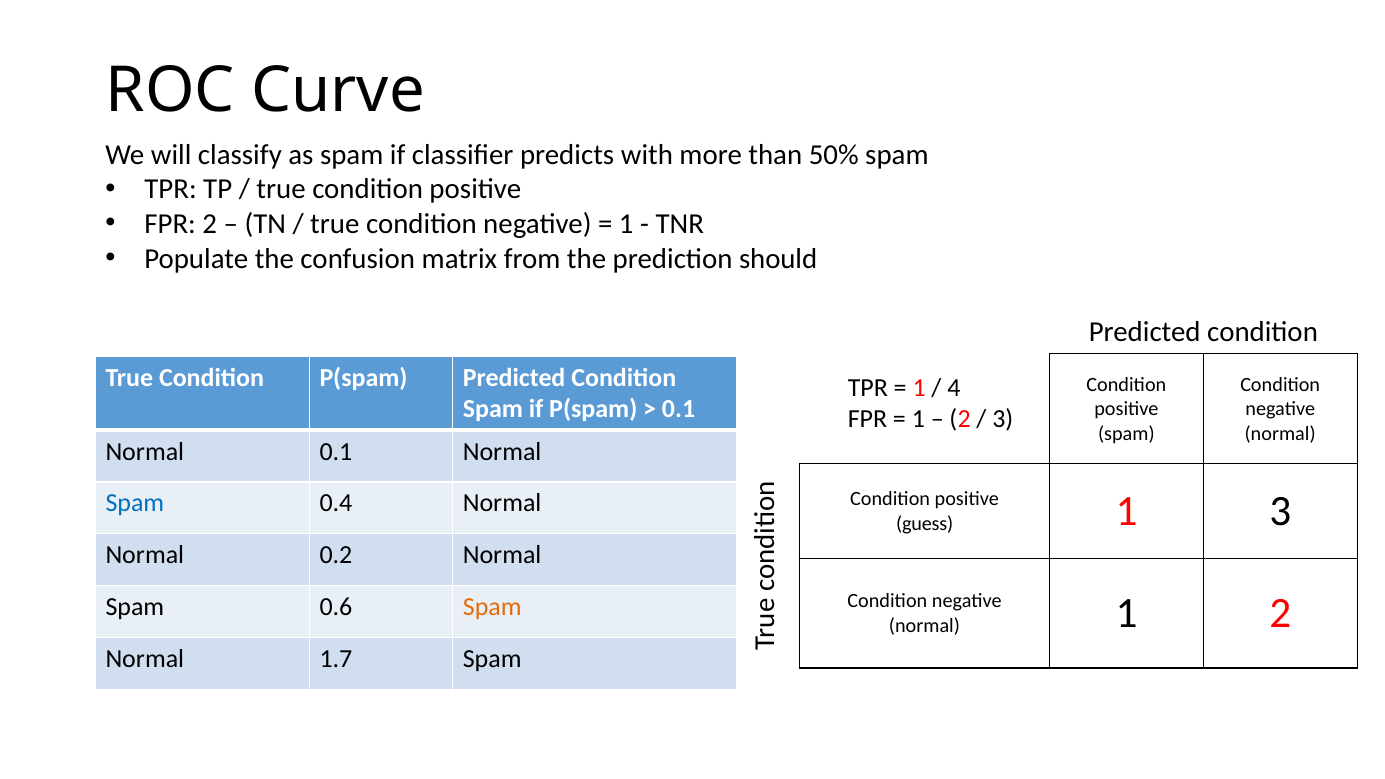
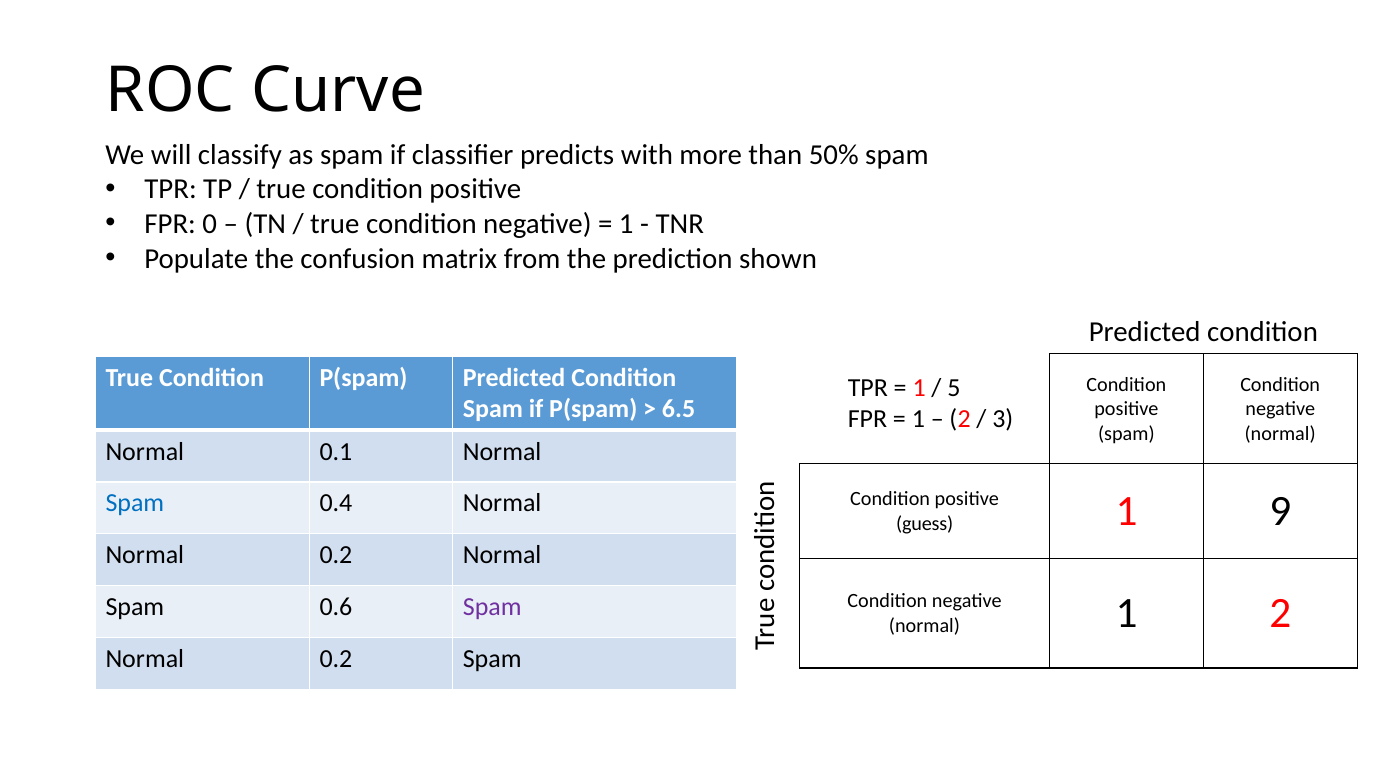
FPR 2: 2 -> 0 (210, 224)
should: should -> shown (778, 259)
4: 4 -> 5 (954, 388)
0.1: 0.1 -> 6.5 (679, 409)
1 3: 3 -> 9 (1280, 511)
Spam colour: orange -> purple (492, 607)
1.7: 1.7 -> 0.2 (336, 659)
